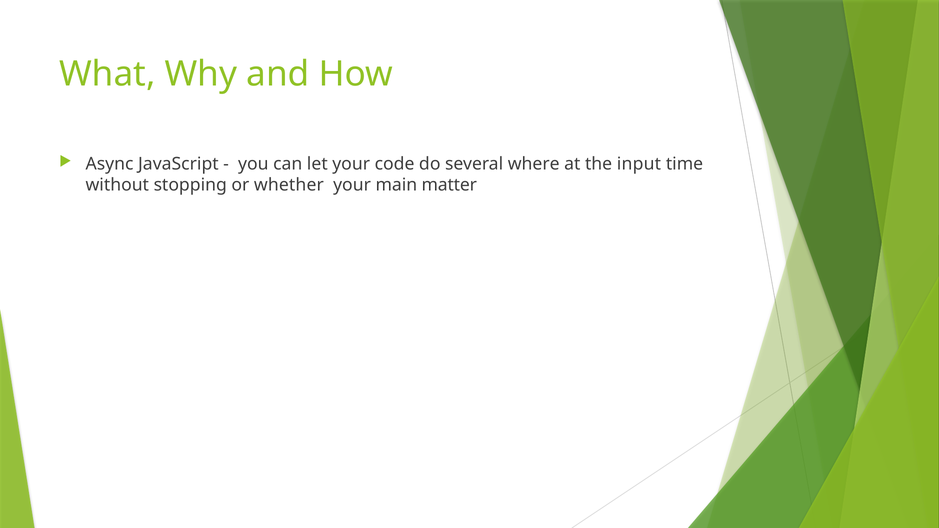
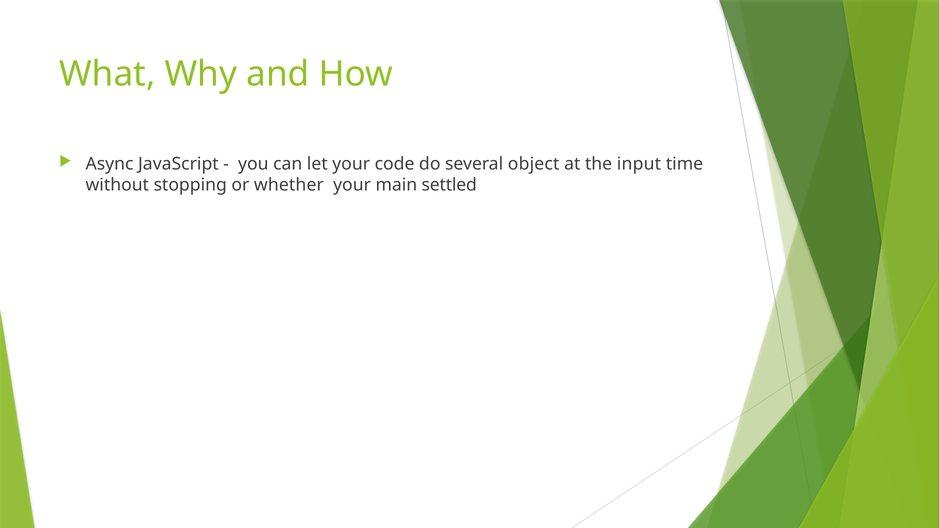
where: where -> object (534, 164)
matter: matter -> settled (449, 185)
